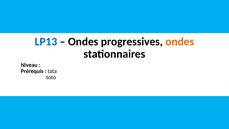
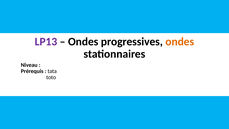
LP13 colour: blue -> purple (46, 42)
